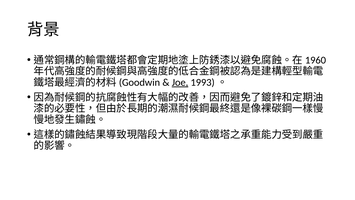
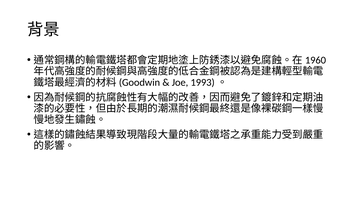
Joe underline: present -> none (180, 82)
